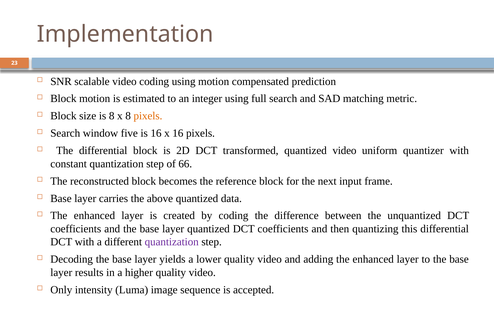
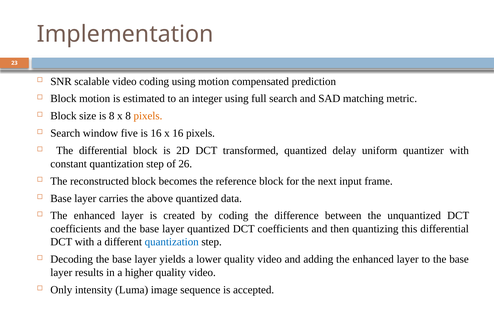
quantized video: video -> delay (344, 150)
66: 66 -> 26 (185, 164)
quantization colour: purple -> blue (172, 242)
